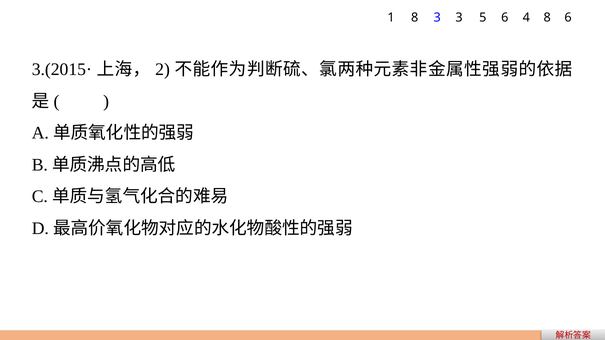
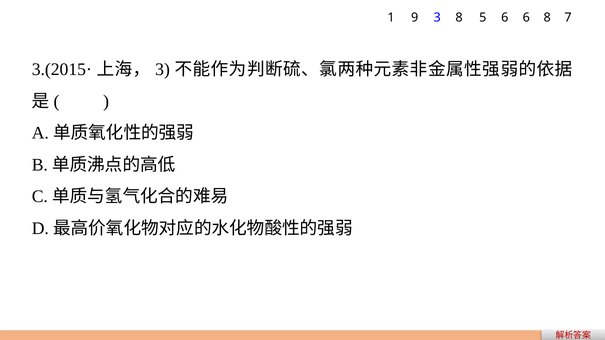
1 8: 8 -> 9 (415, 17)
3 3: 3 -> 8 (459, 17)
6 4: 4 -> 6 (526, 17)
8 6: 6 -> 7 (568, 17)
2: 2 -> 3 (163, 70)
